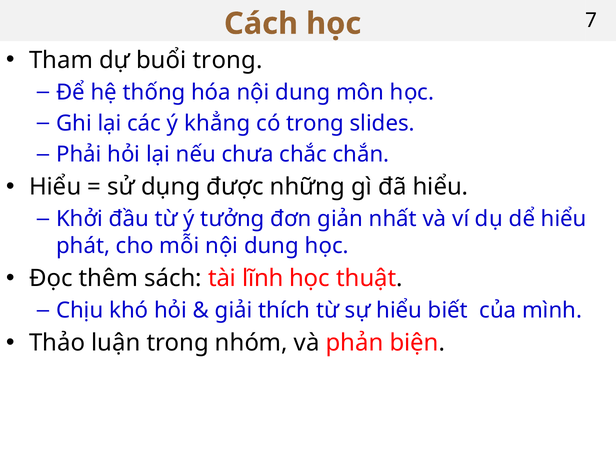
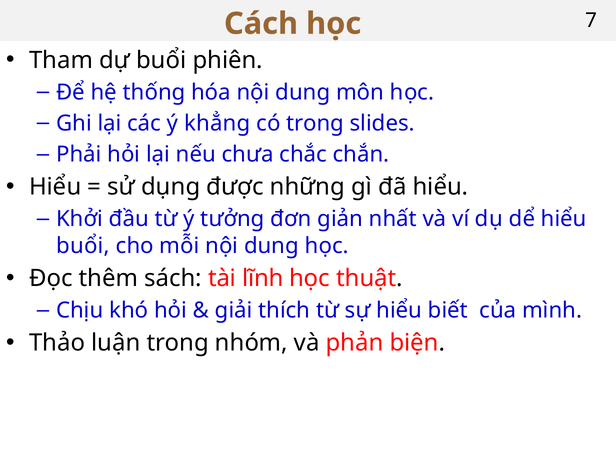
buổi trong: trong -> phiên (228, 60)
phát: phát -> buổi (83, 246)
